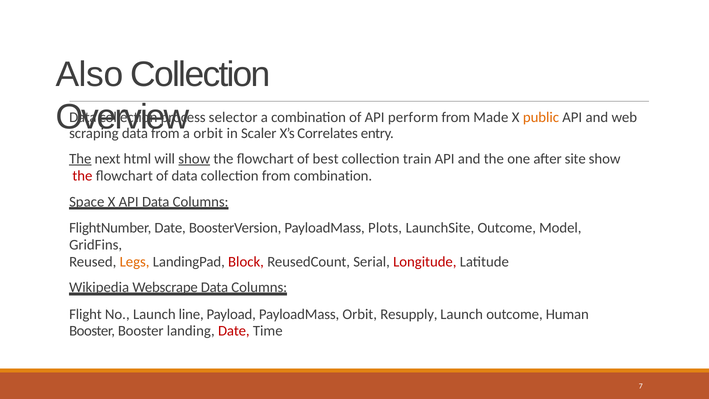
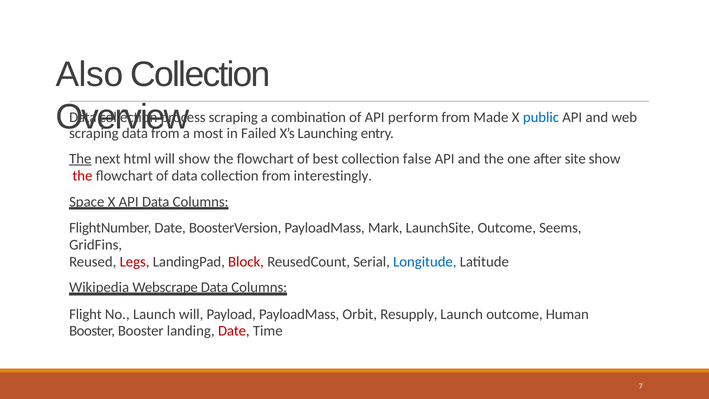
selector: selector -> scraping (233, 117)
public colour: orange -> blue (541, 117)
orbit: orbit -> most (208, 133)
Scaler: Scaler -> Failed (259, 133)
Correlates: Correlates -> Launching (328, 133)
show underline: present -> none (194, 159)
train: train -> false (417, 159)
from combination: combination -> interestingly (333, 176)
Plots: Plots -> Mark (385, 228)
Model: Model -> Seems (560, 228)
Legs colour: orange -> red (135, 262)
Longitude colour: red -> blue (425, 262)
Launch line: line -> will (191, 314)
